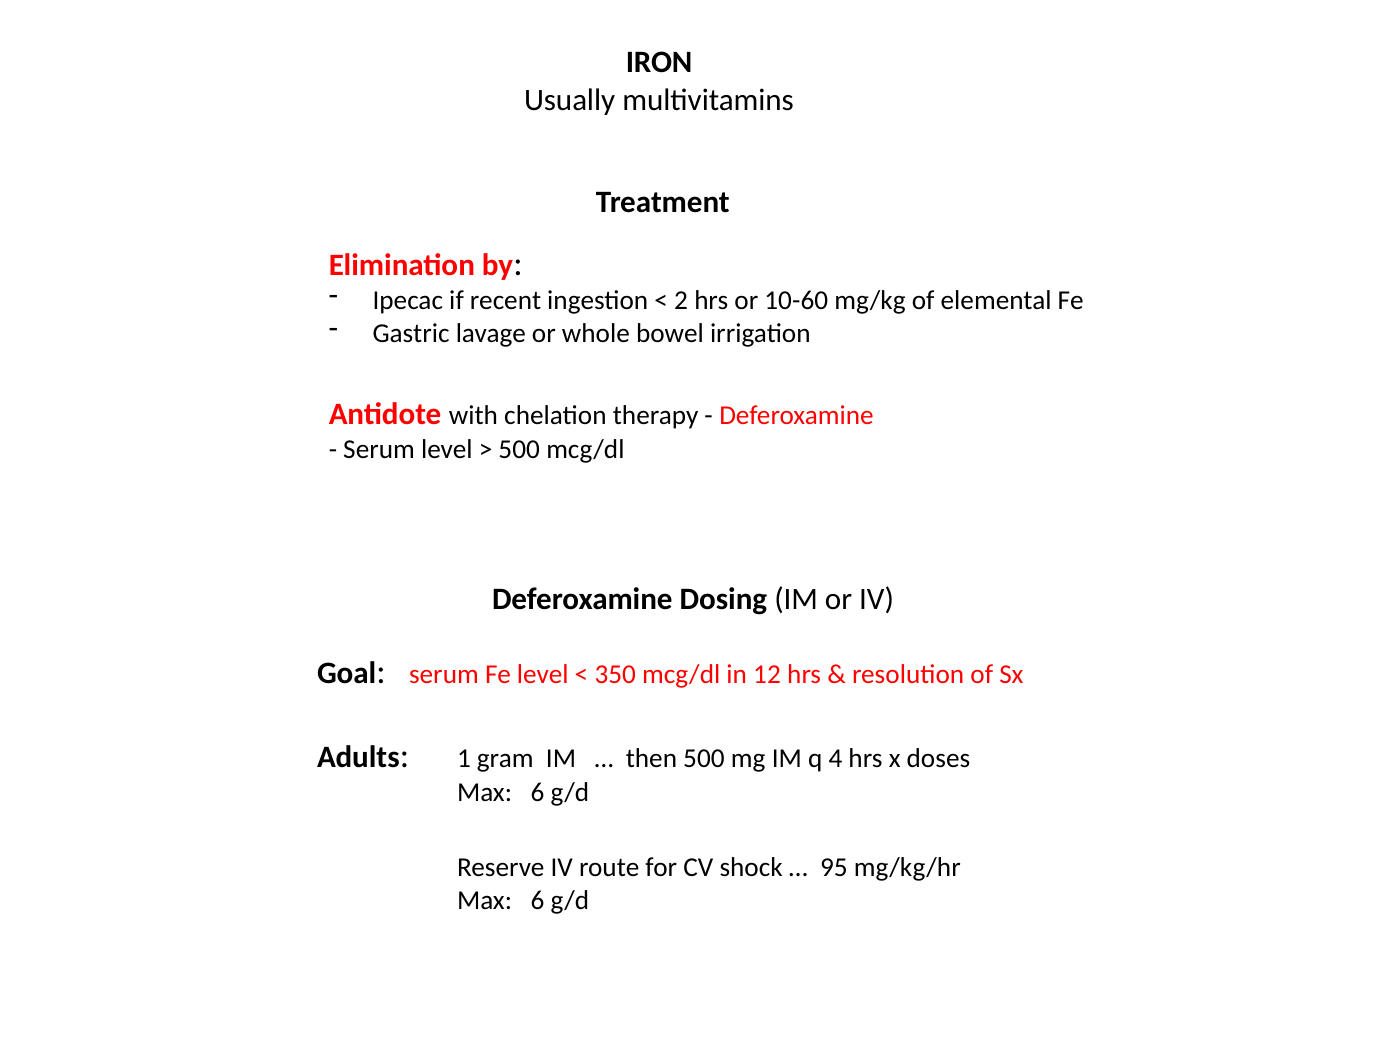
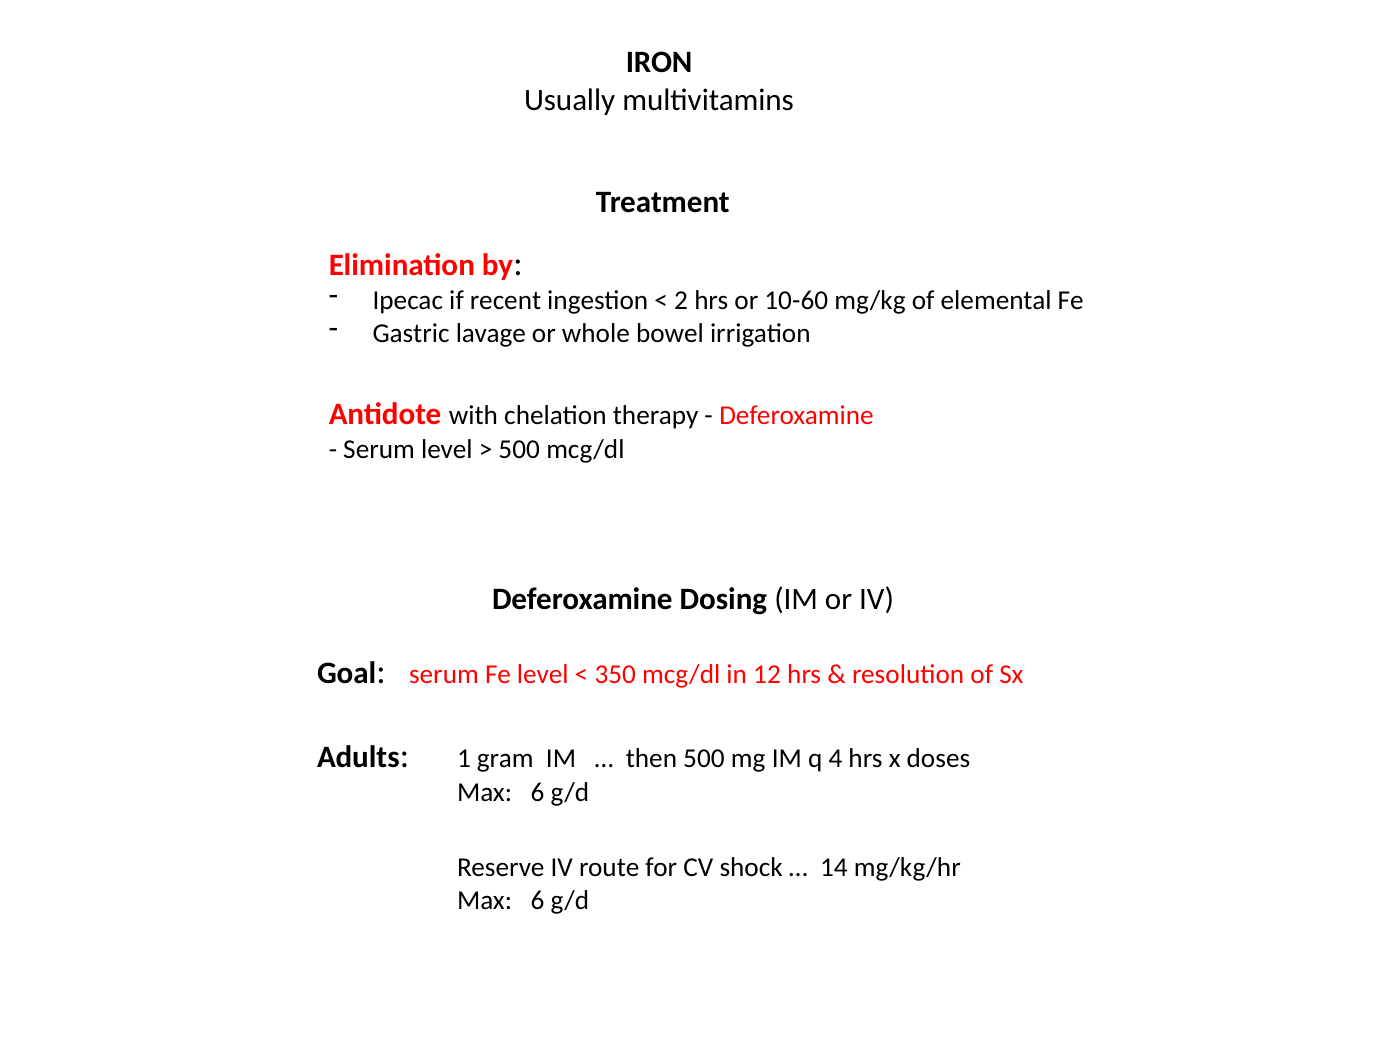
95: 95 -> 14 (834, 868)
